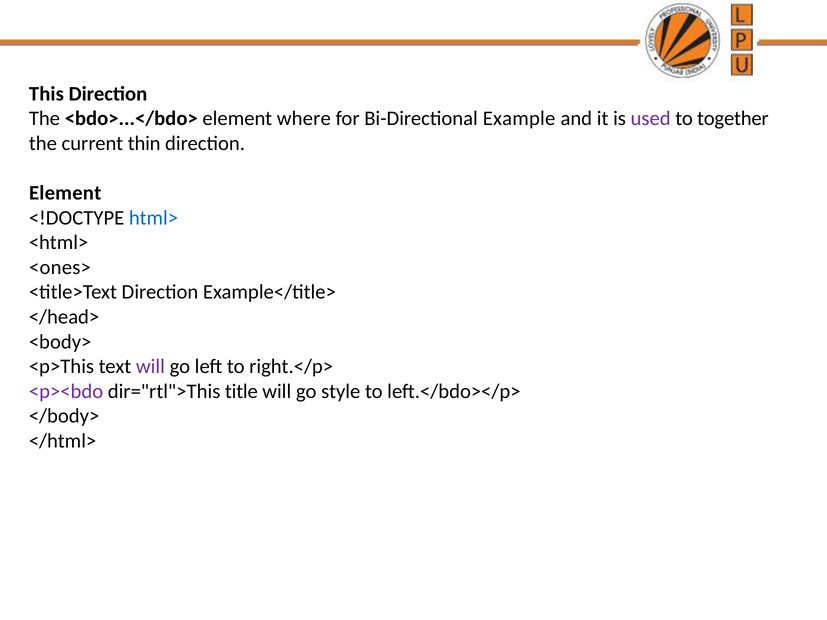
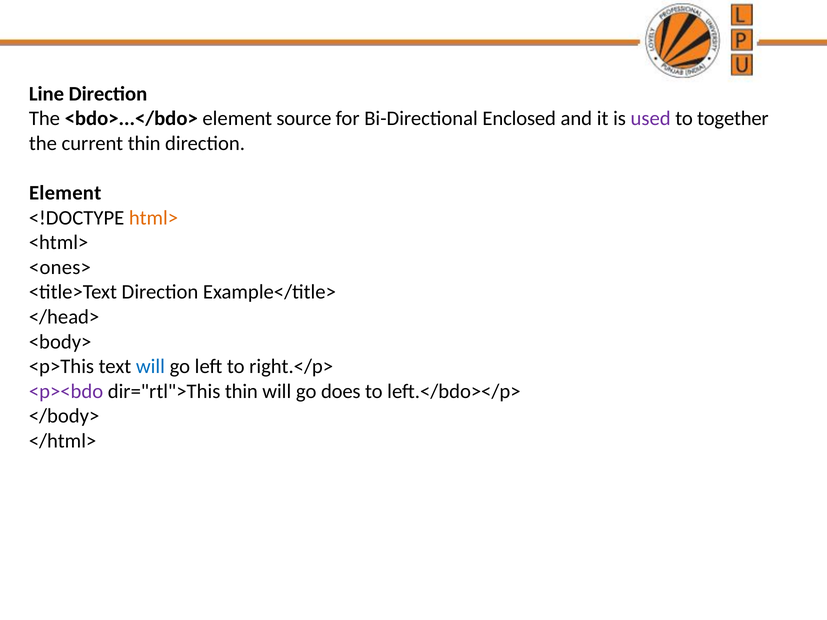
This: This -> Line (46, 94)
where: where -> source (304, 119)
Example: Example -> Enclosed (519, 119)
html> colour: blue -> orange (154, 218)
will colour: purple -> blue (150, 367)
dir="rtl">This title: title -> thin (241, 391)
style: style -> does (341, 391)
